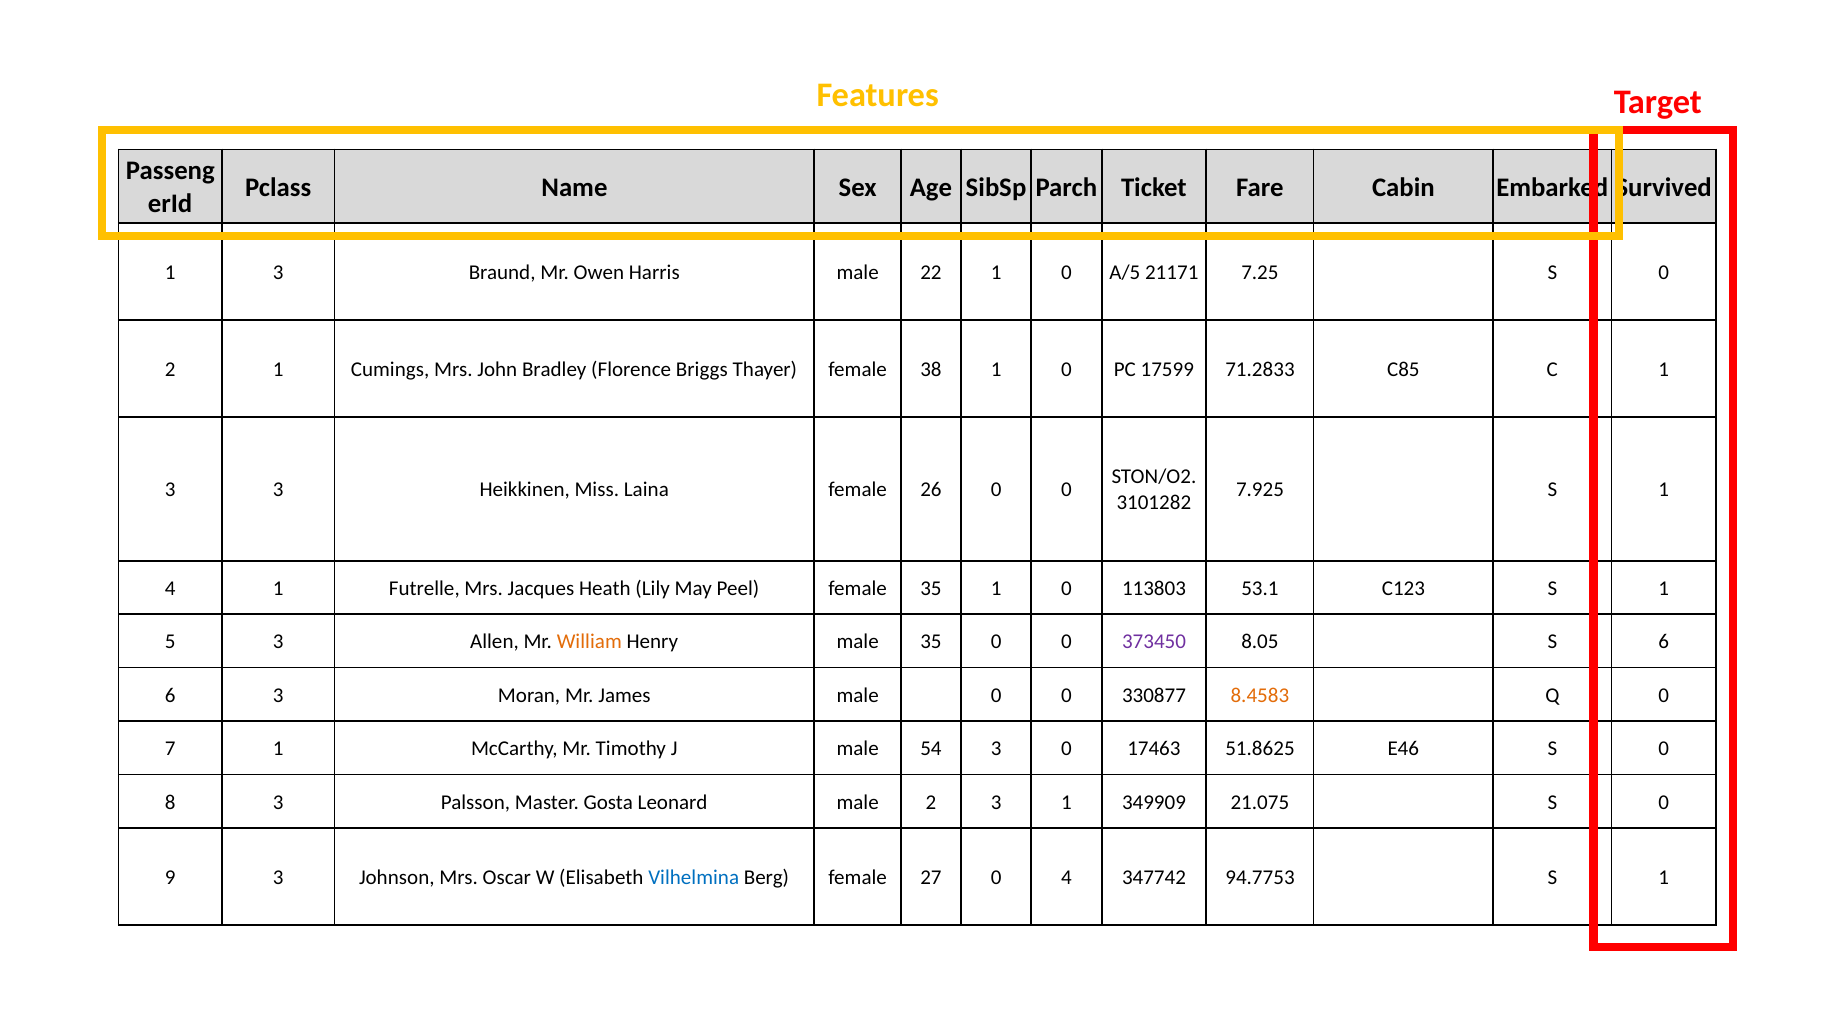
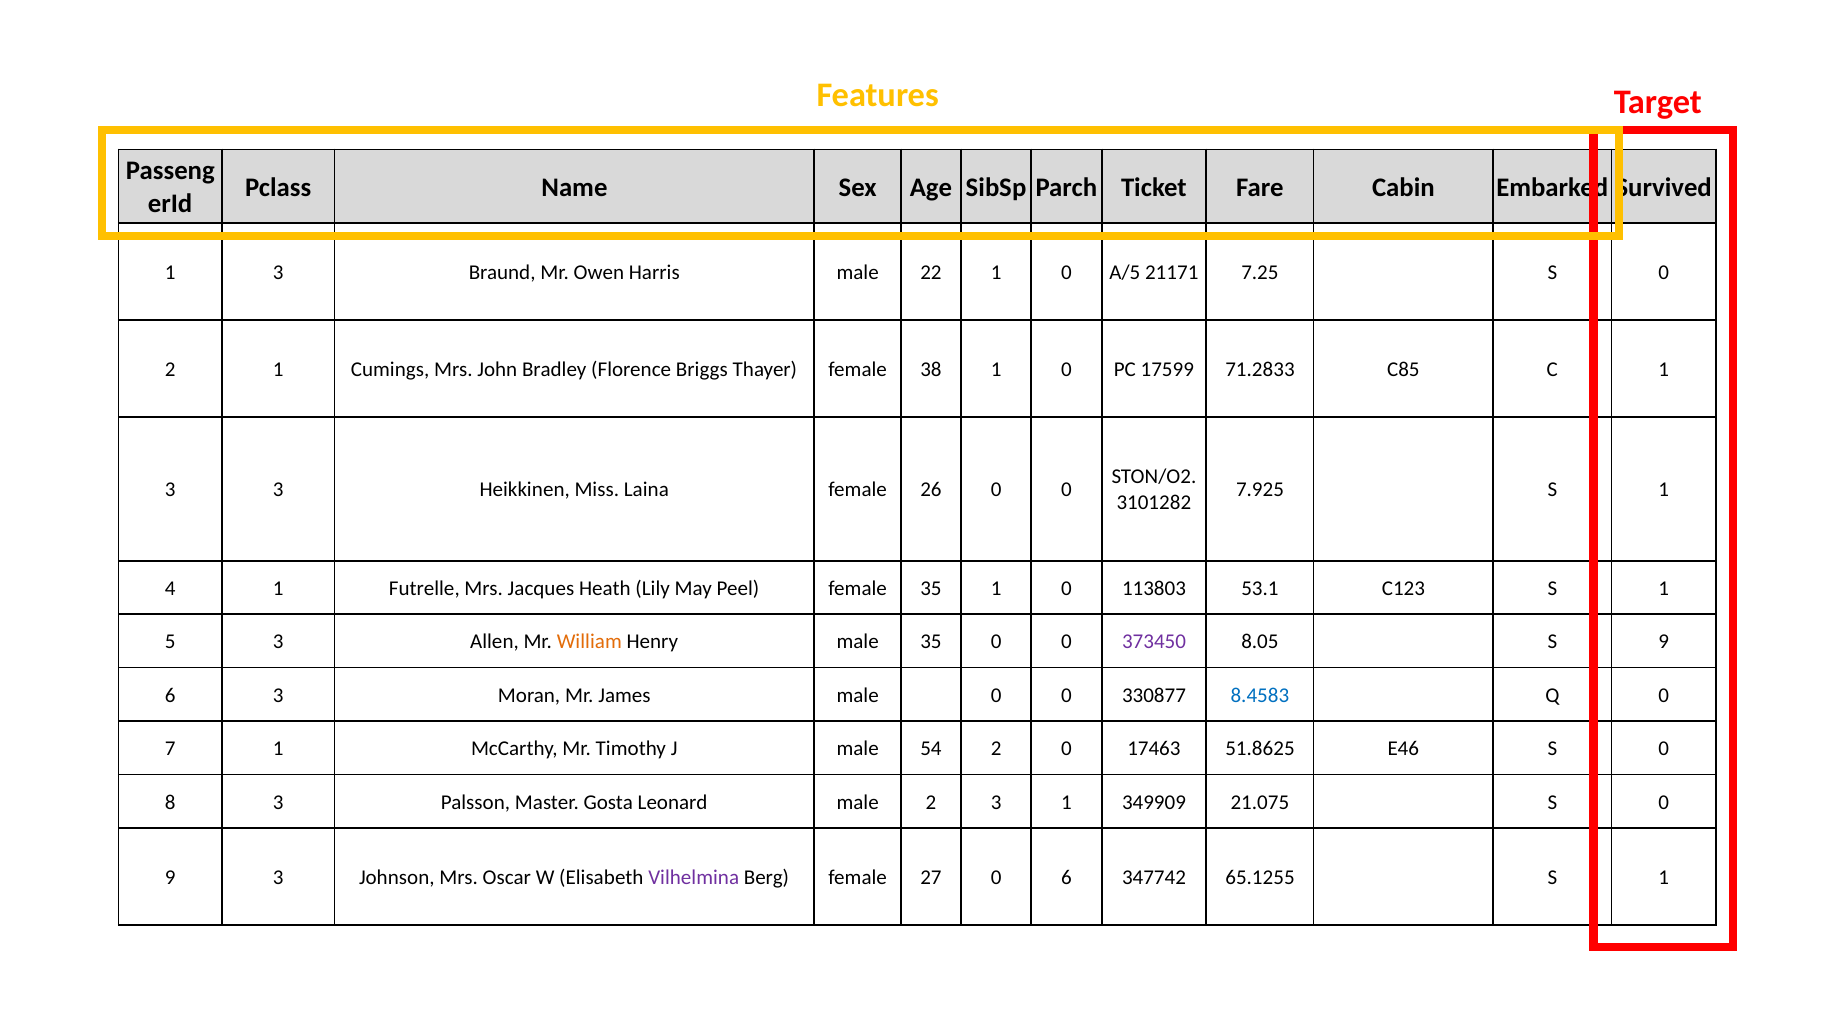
S 6: 6 -> 9 (1664, 642)
8.4583 colour: orange -> blue (1260, 696)
54 3: 3 -> 2 (996, 749)
Vilhelmina colour: blue -> purple (694, 878)
0 4: 4 -> 6 (1067, 878)
94.7753: 94.7753 -> 65.1255 (1260, 878)
